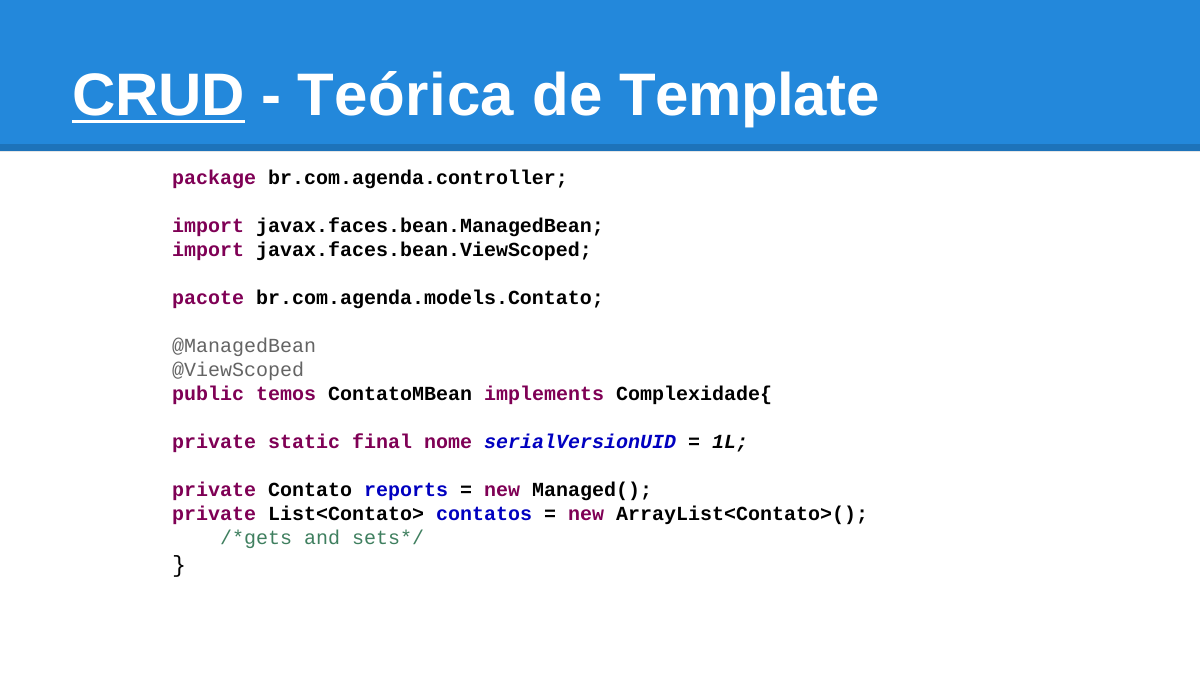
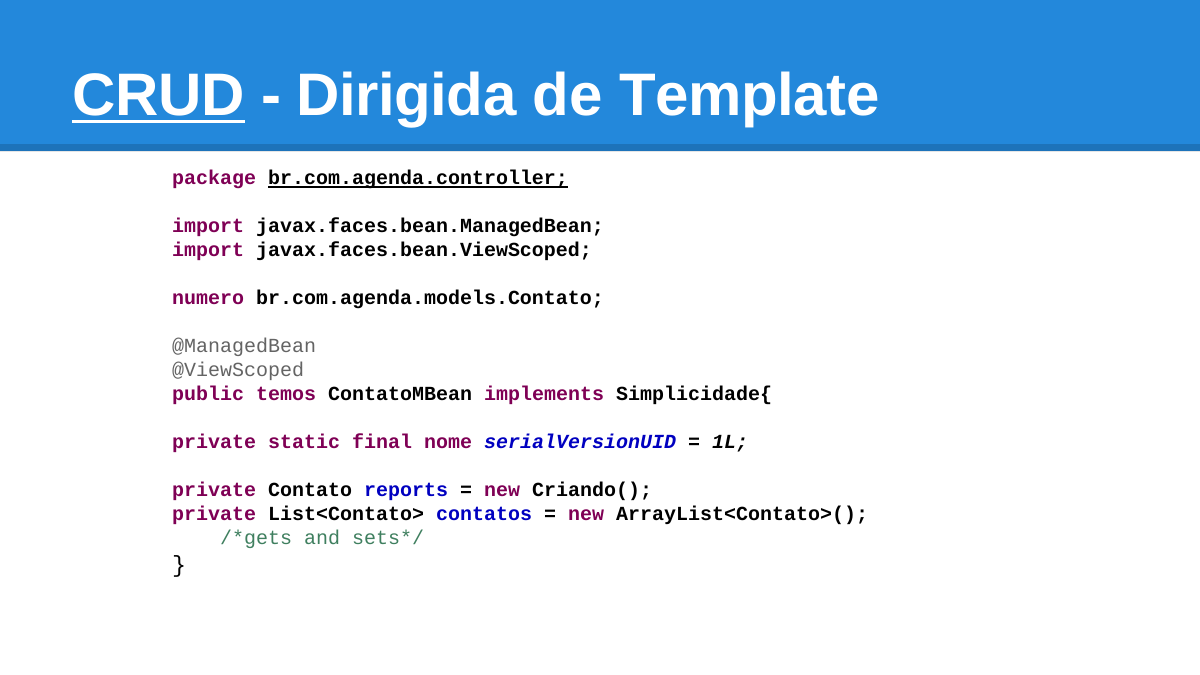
Teórica: Teórica -> Dirigida (406, 96)
br.com.agenda.controller underline: none -> present (418, 178)
pacote: pacote -> numero (208, 298)
Complexidade{: Complexidade{ -> Simplicidade{ (694, 394)
Managed(: Managed( -> Criando( (592, 490)
